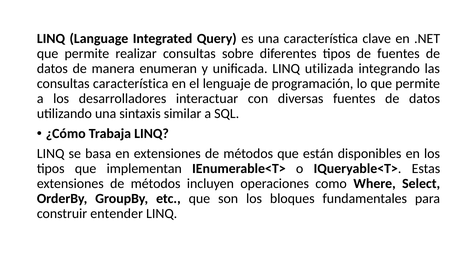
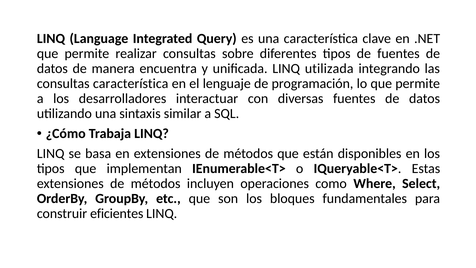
enumeran: enumeran -> encuentra (168, 69)
entender: entender -> eficientes (117, 213)
